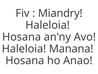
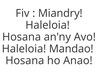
Manana: Manana -> Mandao (71, 48)
